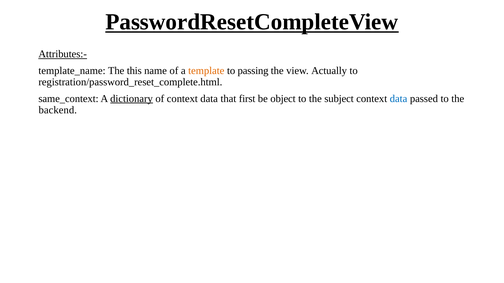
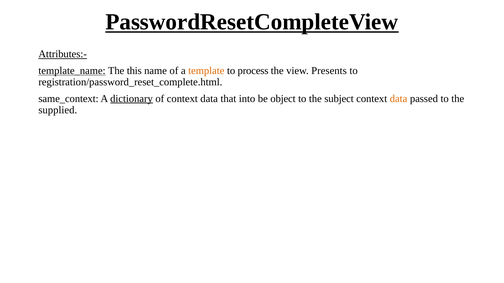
template_name underline: none -> present (72, 71)
passing: passing -> process (253, 71)
Actually: Actually -> Presents (329, 71)
first: first -> into (247, 99)
data colour: blue -> orange (399, 99)
backend: backend -> supplied (58, 110)
